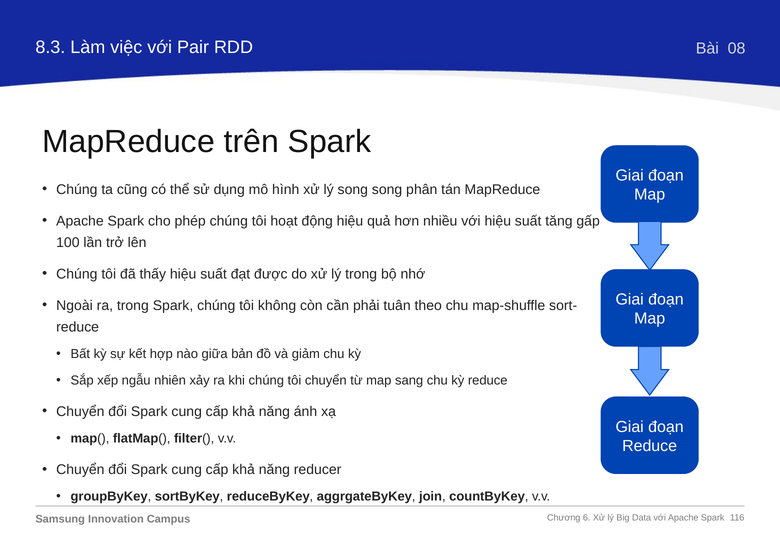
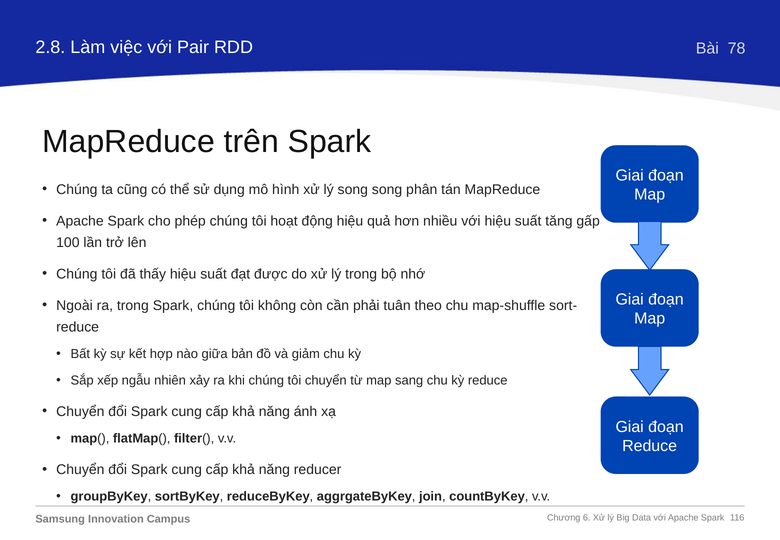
8.3: 8.3 -> 2.8 (50, 47)
08: 08 -> 78 (737, 49)
